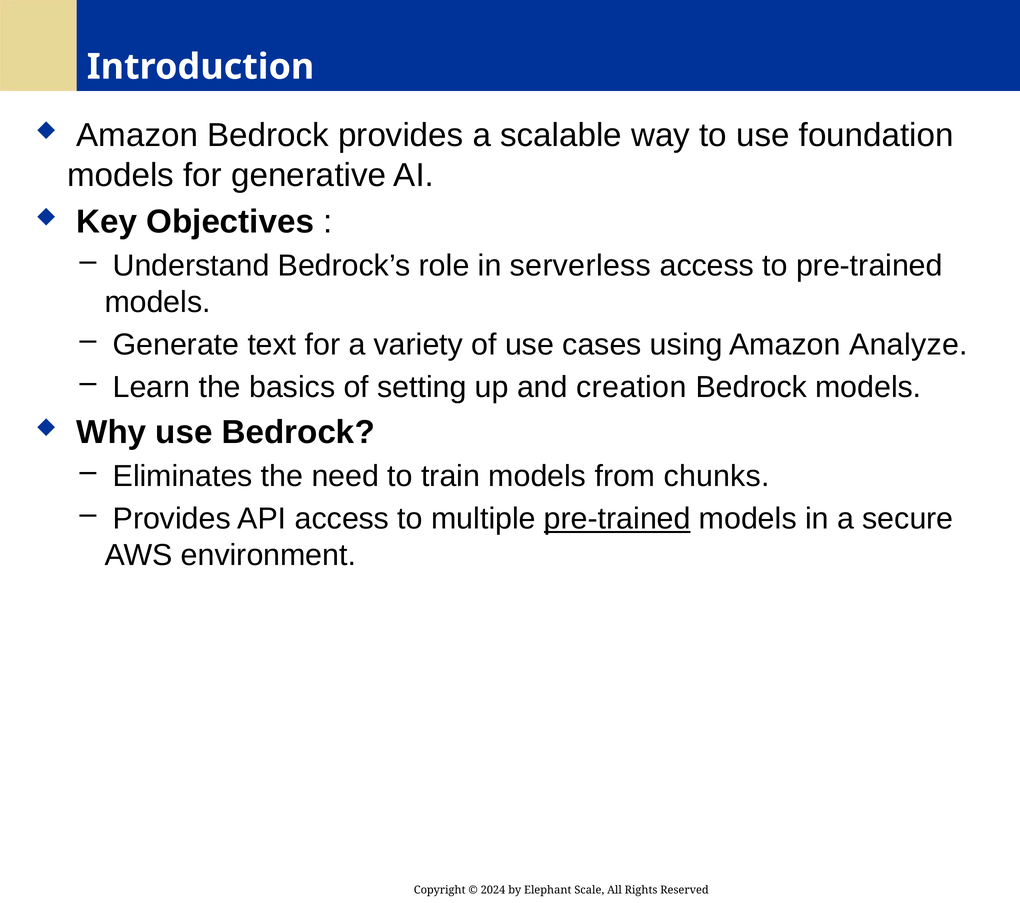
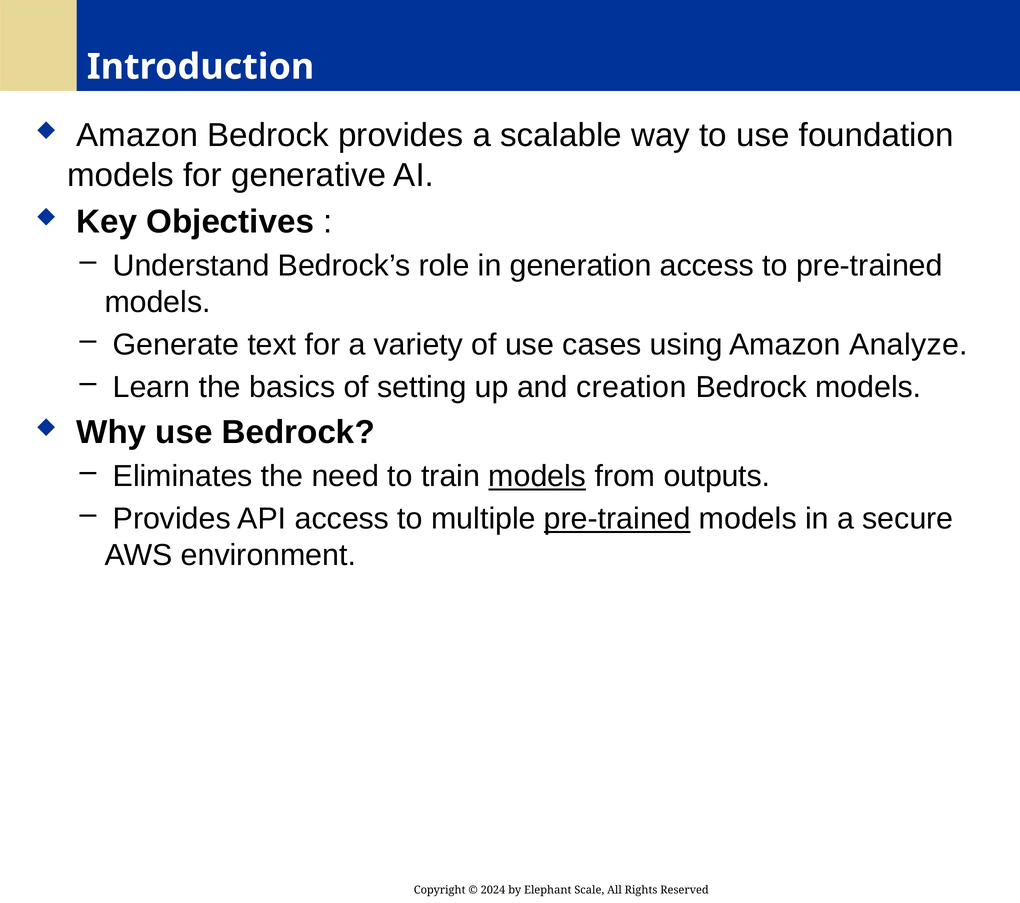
serverless: serverless -> generation (581, 266)
models underline: none -> present (537, 476)
chunks: chunks -> outputs (717, 476)
